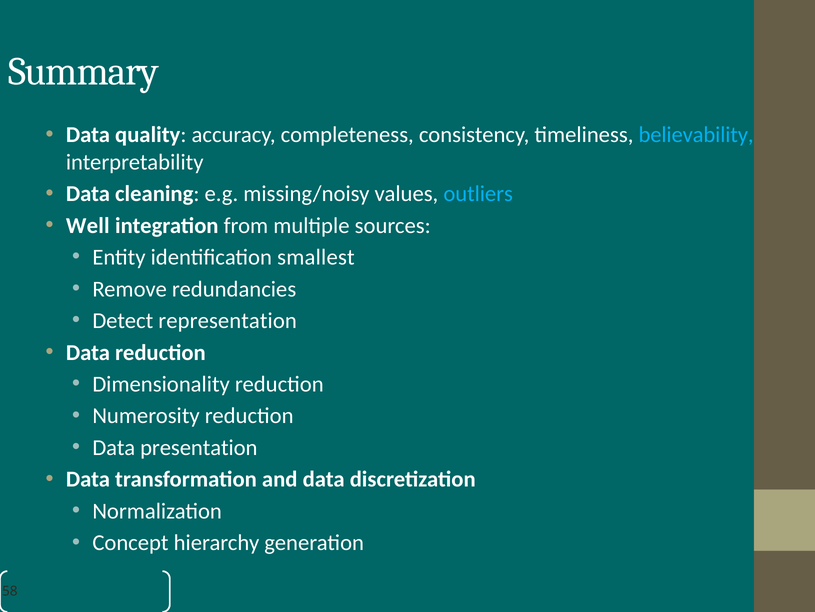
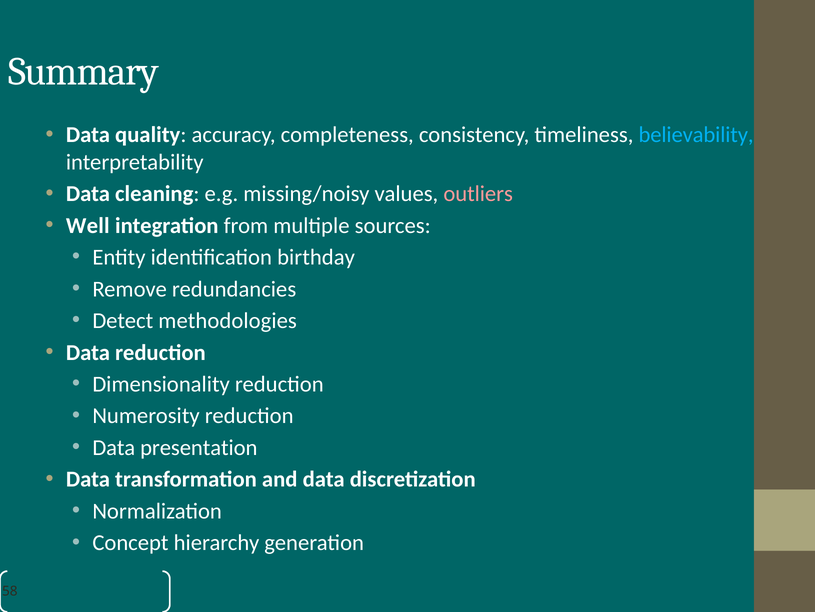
outliers colour: light blue -> pink (478, 194)
smallest: smallest -> birthday (316, 257)
representation: representation -> methodologies (228, 320)
